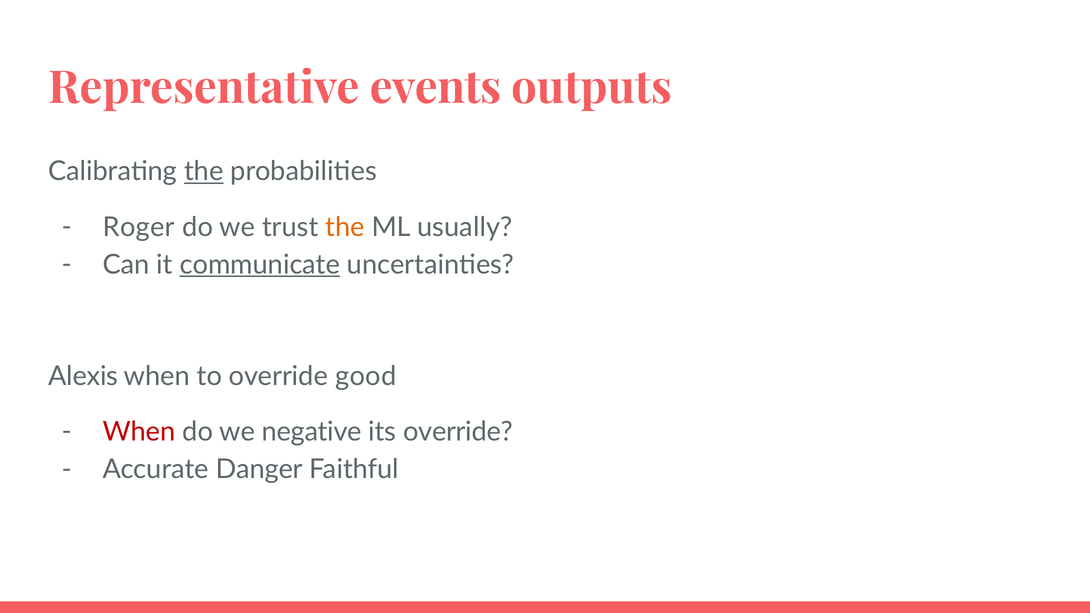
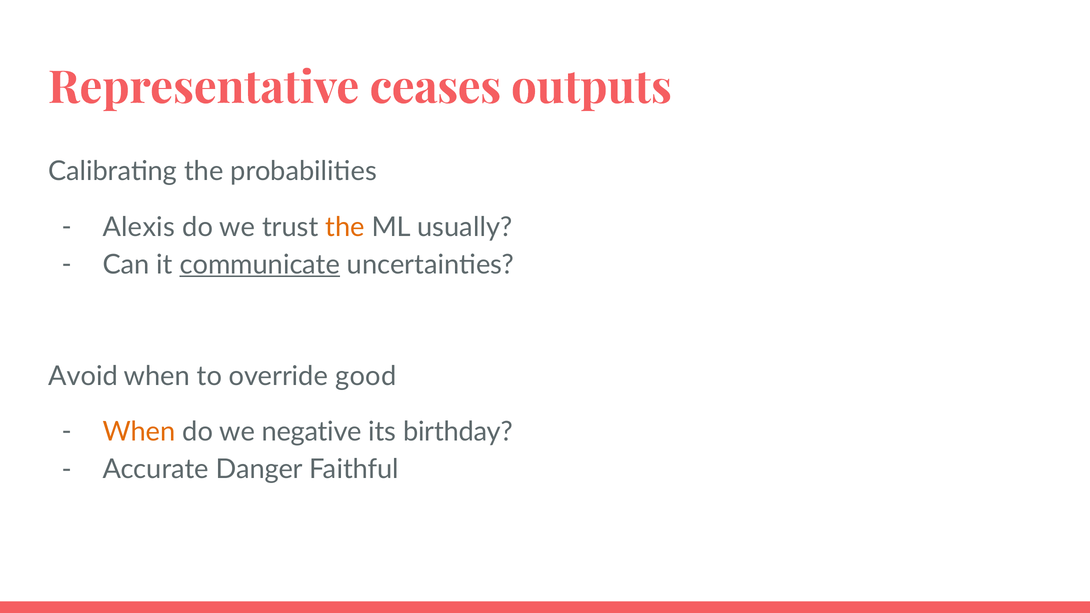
events: events -> ceases (435, 88)
the underline: present -> none (204, 171)
Roger: Roger -> Alexis (139, 227)
Alexis: Alexis -> Avoid (83, 376)
When colour: red -> orange (139, 432)
its override: override -> birthday (458, 432)
